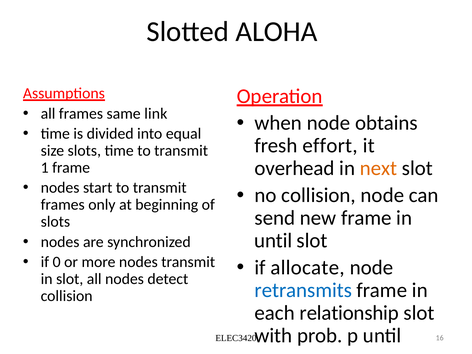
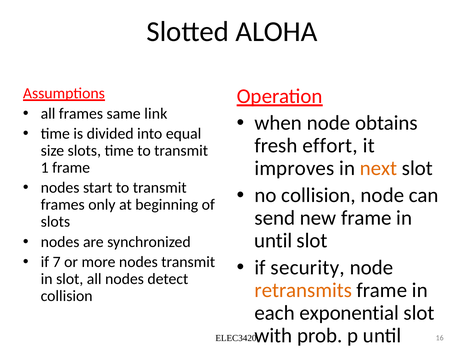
overhead: overhead -> improves (294, 168)
0: 0 -> 7 (57, 262)
allocate: allocate -> security (308, 267)
retransmits colour: blue -> orange (303, 290)
relationship: relationship -> exponential (349, 313)
